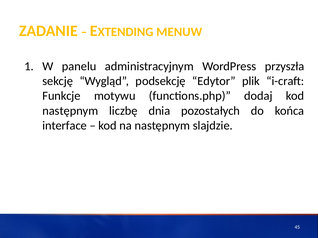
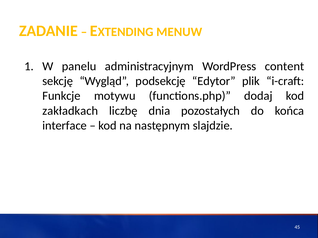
przyszła: przyszła -> content (285, 66)
następnym: następnym -> zakładkach (70, 111)
